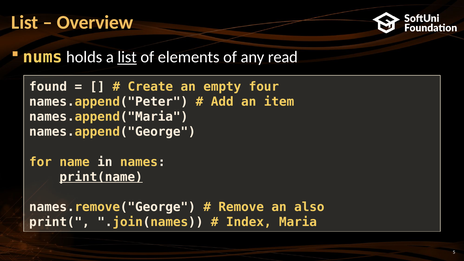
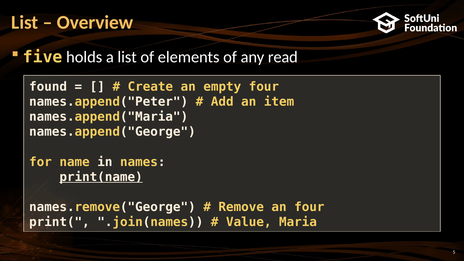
nums: nums -> five (43, 57)
list underline: present -> none (127, 57)
an also: also -> four (309, 207)
Index: Index -> Value (249, 222)
